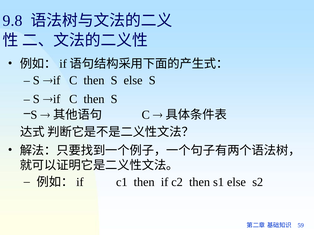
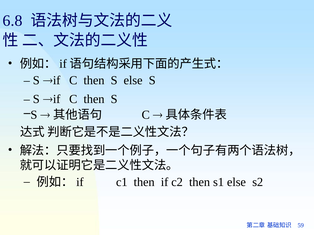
9.8: 9.8 -> 6.8 (13, 21)
